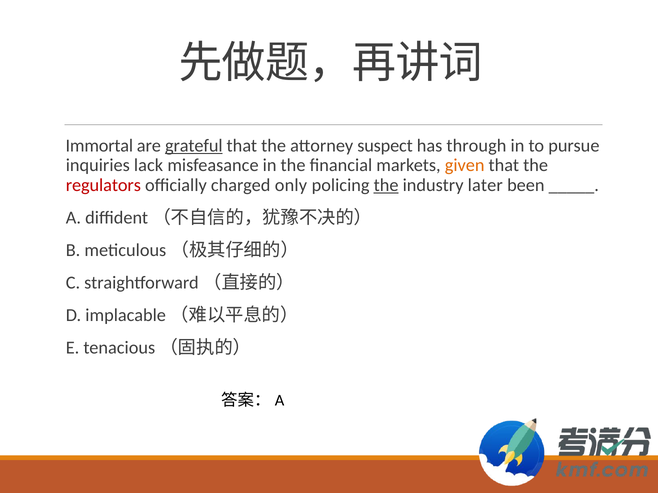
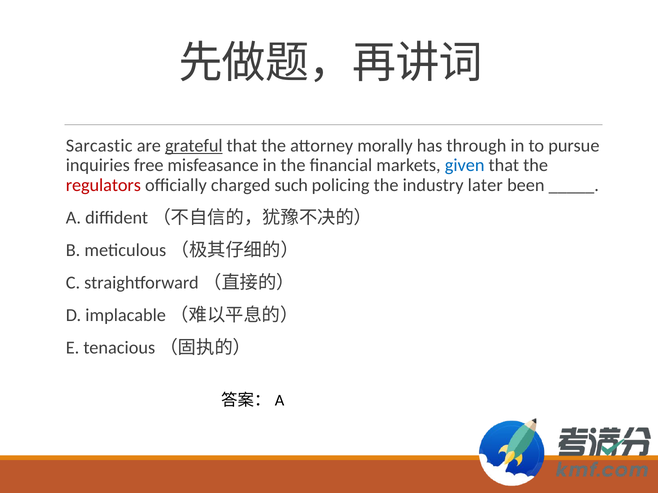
Immortal: Immortal -> Sarcastic (99, 146)
suspect: suspect -> morally (385, 146)
lack: lack -> free (149, 166)
given colour: orange -> blue (465, 166)
only: only -> such (291, 185)
the underline: present -> none (386, 185)
